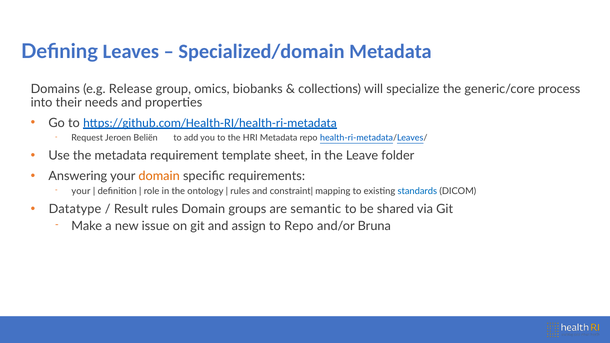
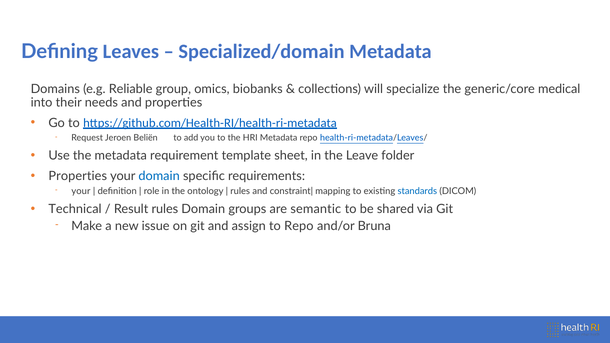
Release: Release -> Reliable (131, 89)
process: process -> medical (559, 89)
Answering: Answering -> Properties (78, 176)
domain colour: orange -> blue (159, 176)
Datatype: Datatype -> Technical (75, 209)
